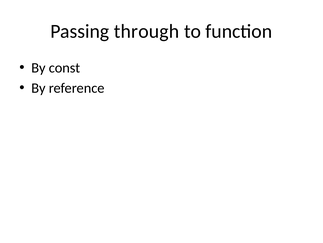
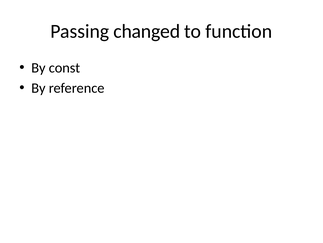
through: through -> changed (147, 31)
